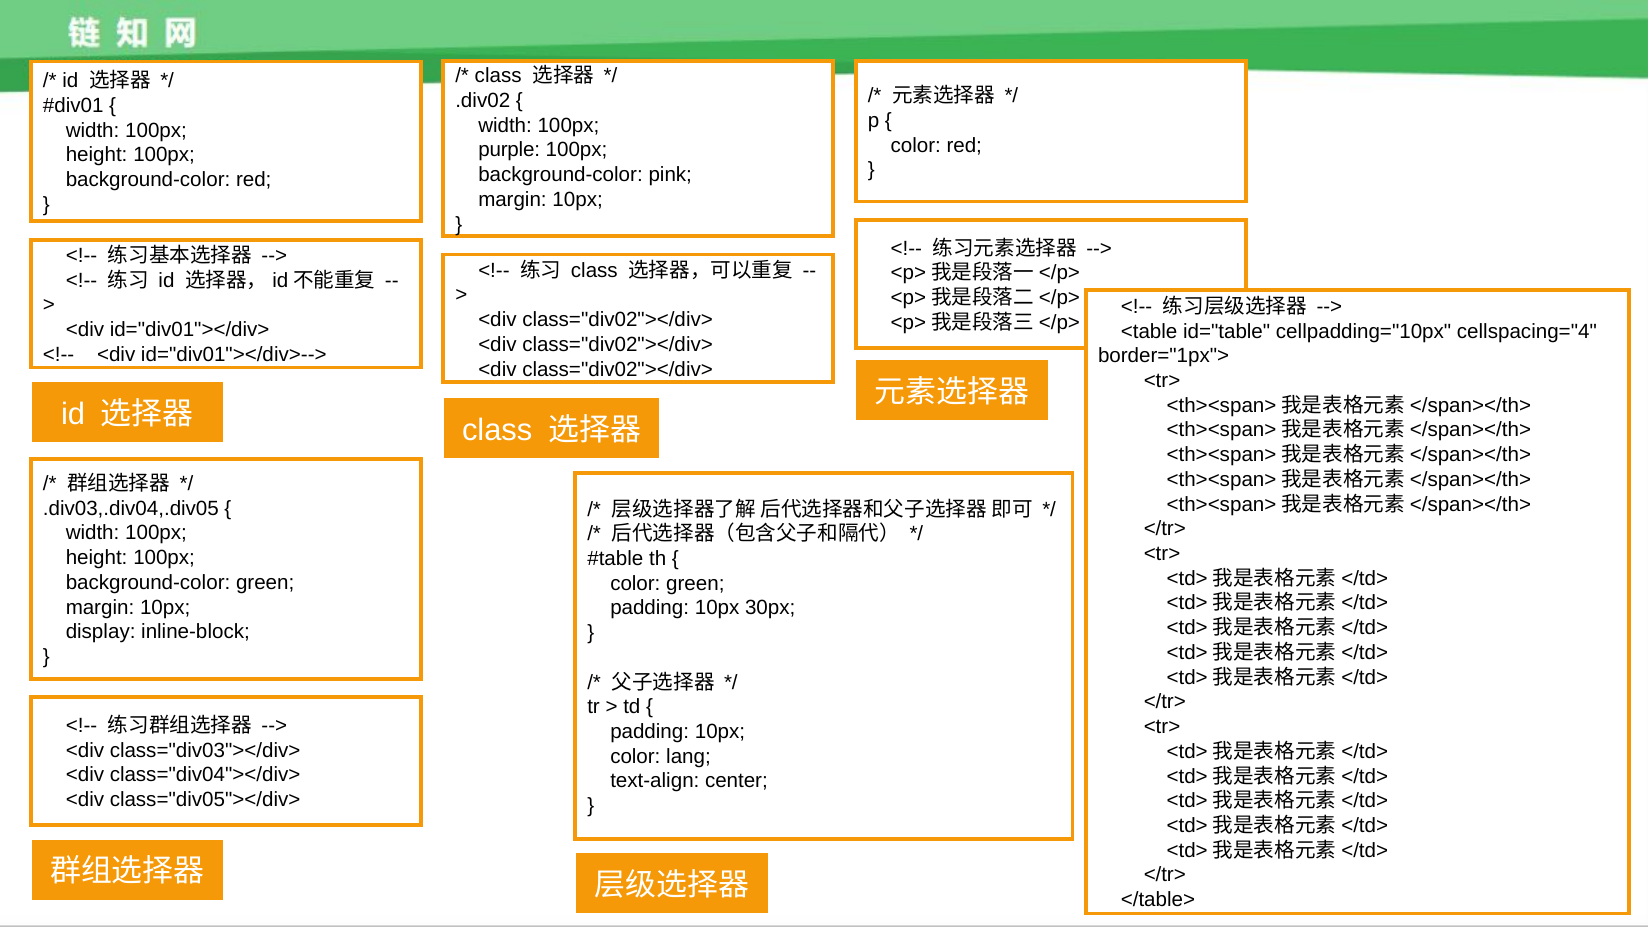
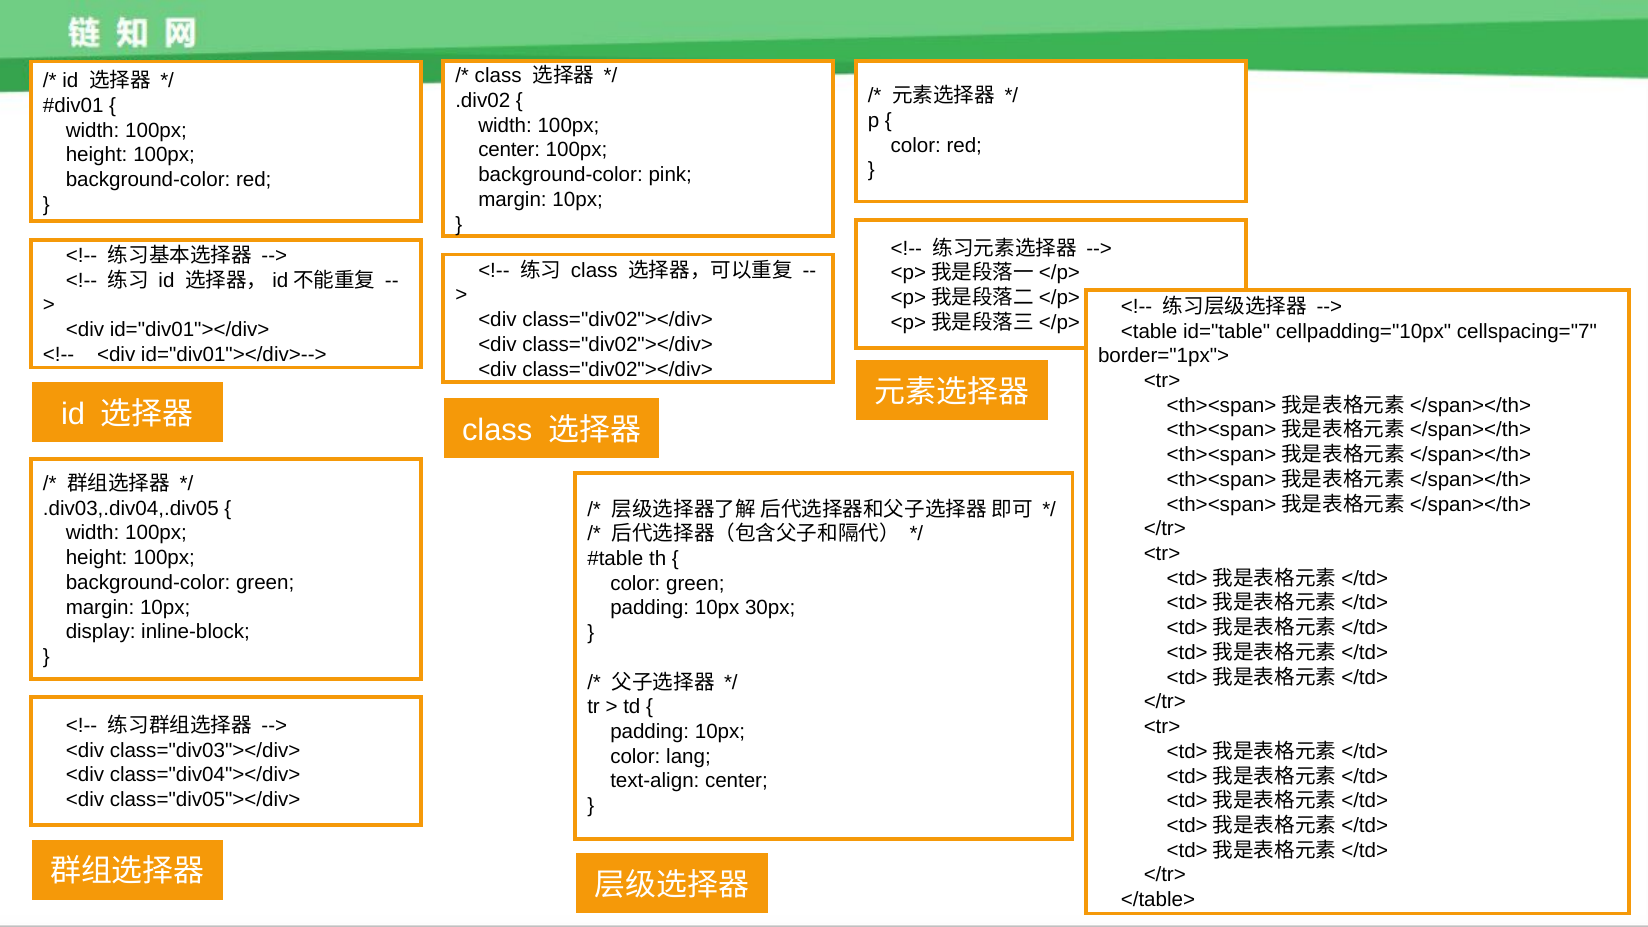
purple: purple -> center (509, 150)
cellspacing="4: cellspacing="4 -> cellspacing="7 (1527, 331)
